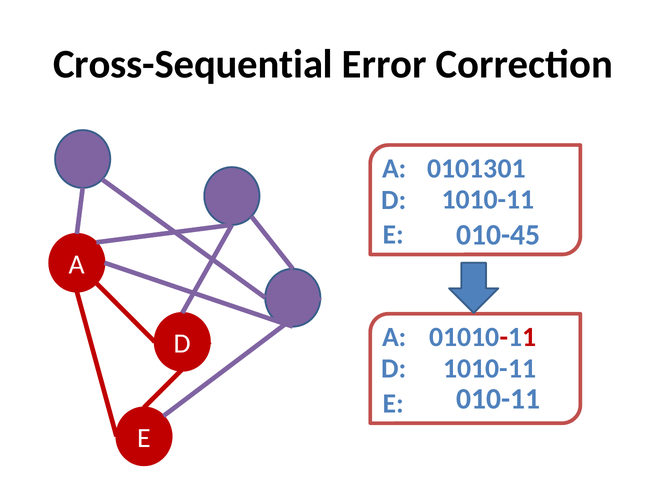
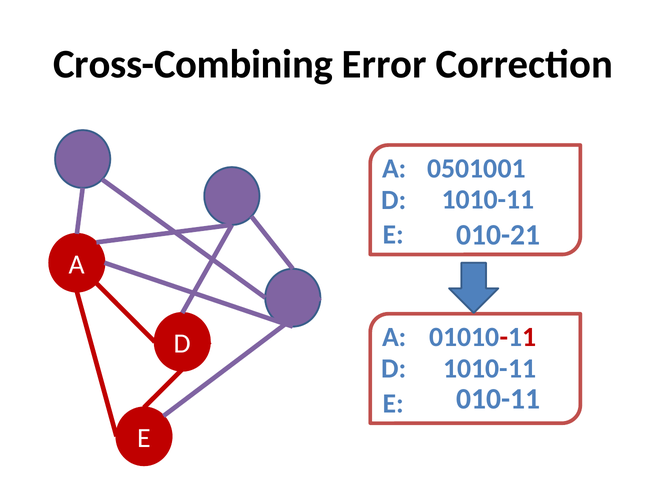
Cross-Sequential: Cross-Sequential -> Cross-Combining (193, 65)
0101301: 0101301 -> 0501001 (476, 169)
010-45: 010-45 -> 010-21 (498, 235)
